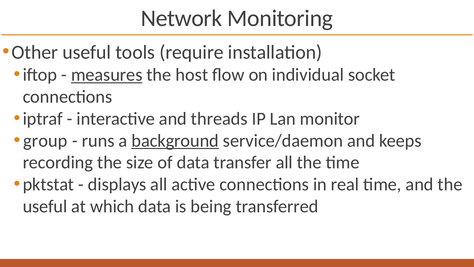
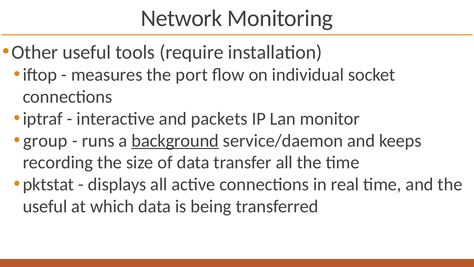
measures underline: present -> none (107, 75)
host: host -> port (192, 75)
threads: threads -> packets (219, 119)
